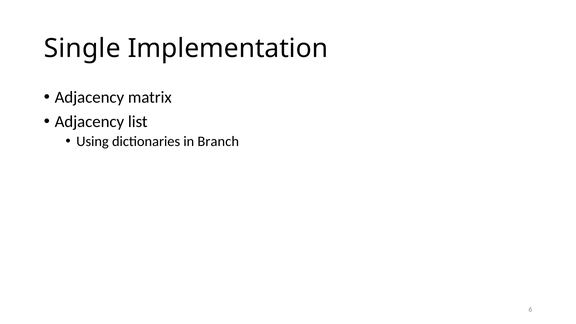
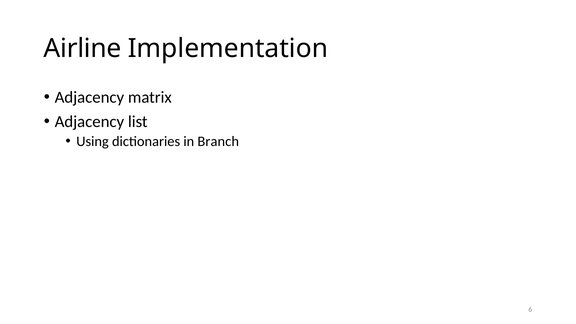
Single: Single -> Airline (82, 48)
